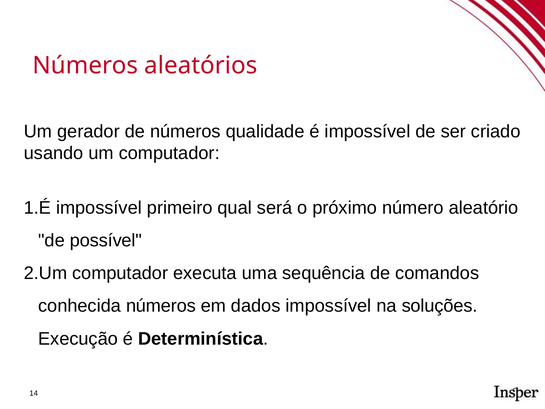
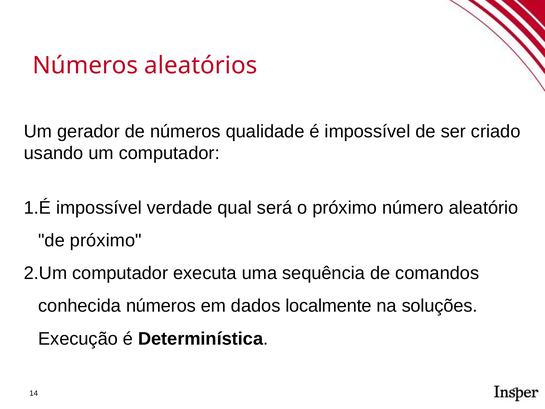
primeiro: primeiro -> verdade (180, 208)
de possível: possível -> próximo (106, 240)
dados impossível: impossível -> localmente (329, 306)
